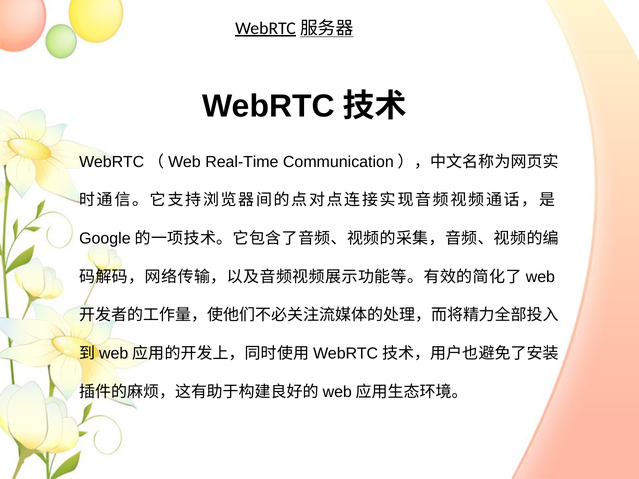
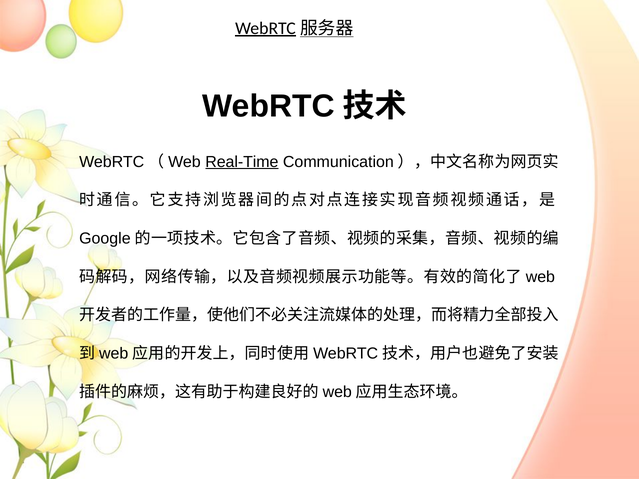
Real-Time underline: none -> present (242, 162)
